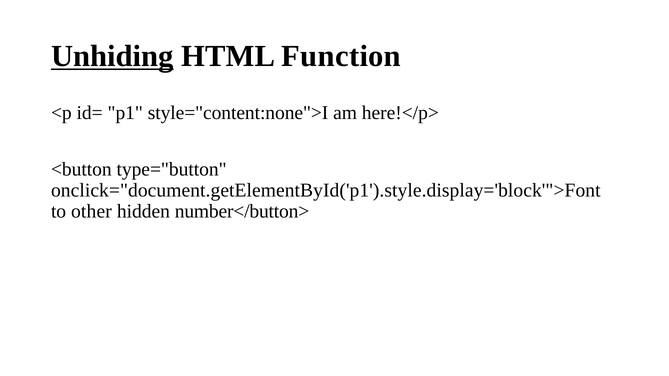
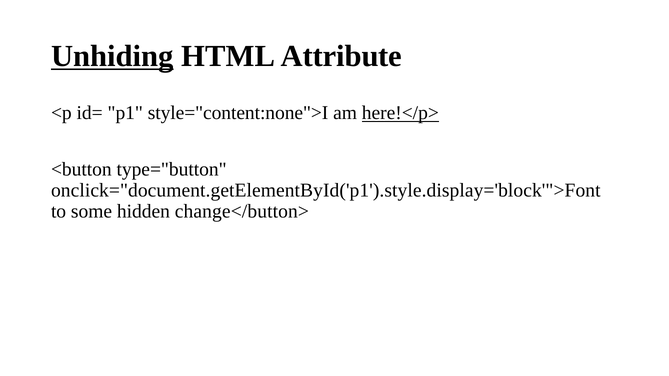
Function: Function -> Attribute (341, 56)
here!</p> underline: none -> present (400, 113)
other: other -> some (92, 211)
number</button>: number</button> -> change</button> (242, 211)
